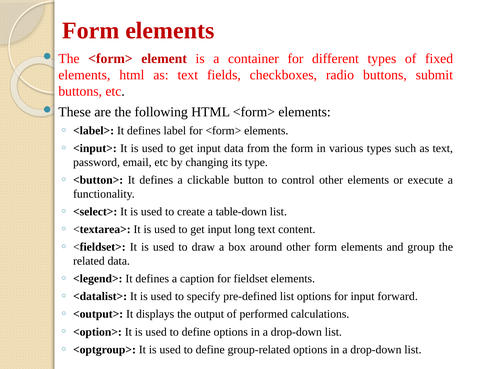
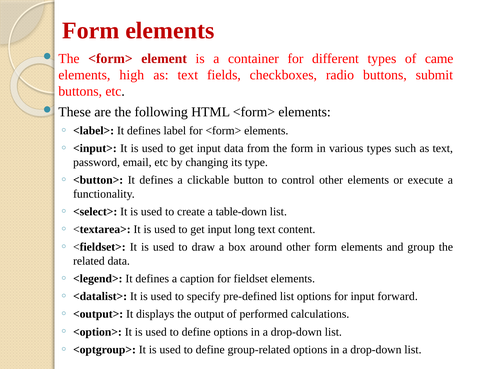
fixed: fixed -> came (439, 59)
elements html: html -> high (132, 75)
